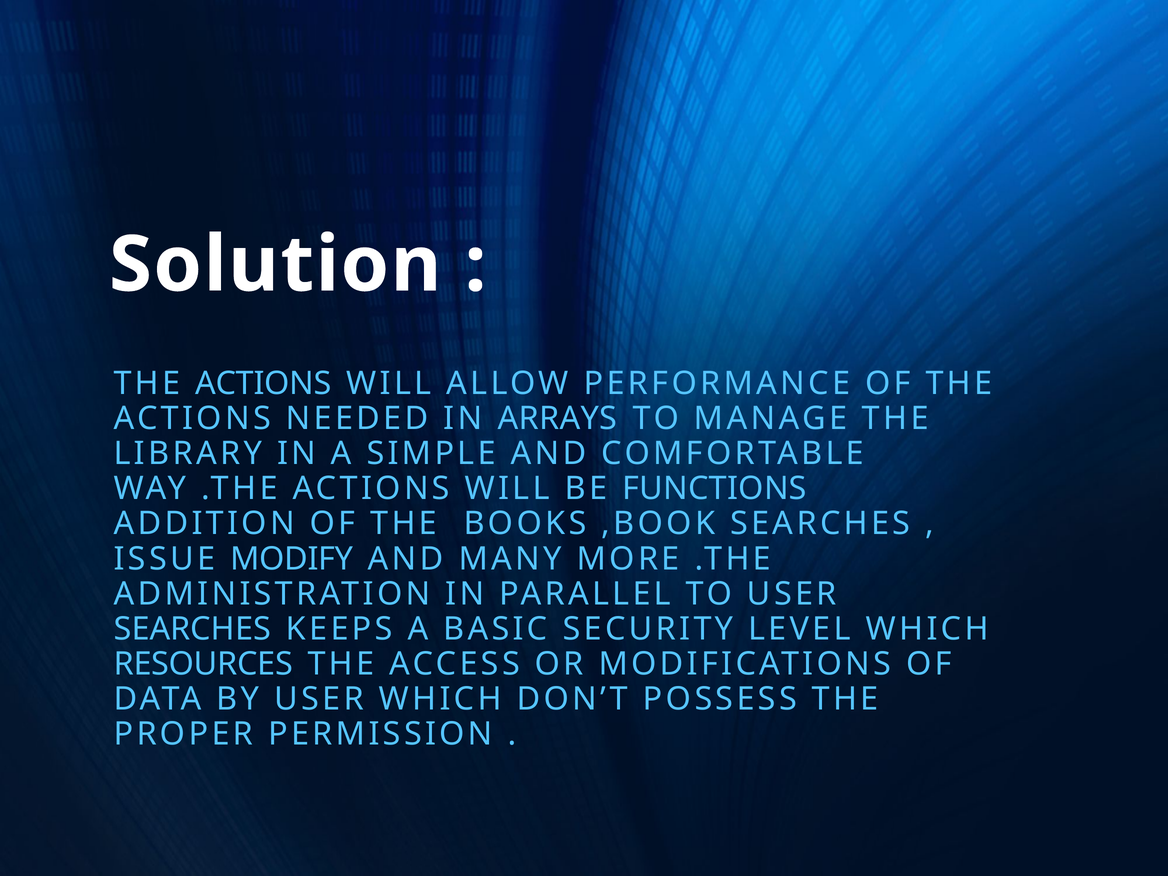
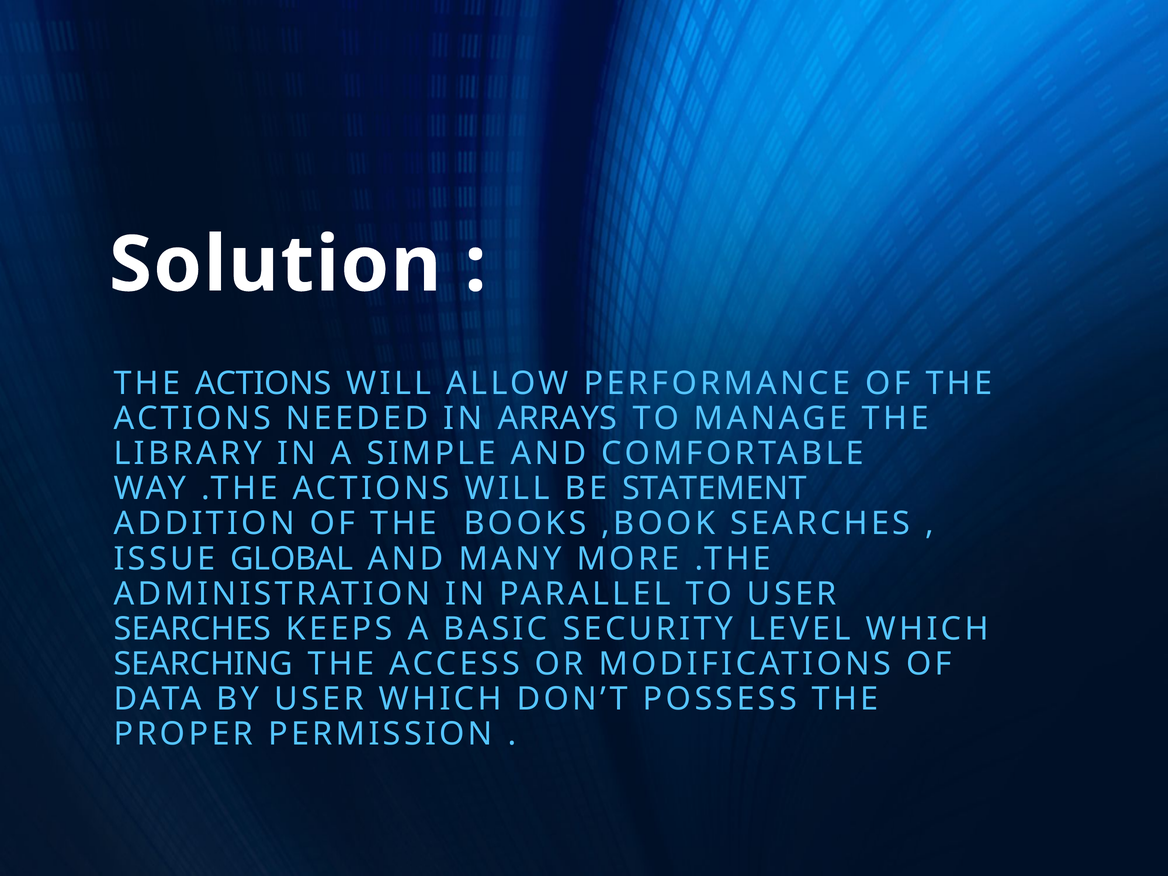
FUNCTIONS: FUNCTIONS -> STATEMENT (714, 489)
MODIFY: MODIFY -> GLOBAL (292, 559)
RESOURCES: RESOURCES -> SEARCHING (203, 664)
